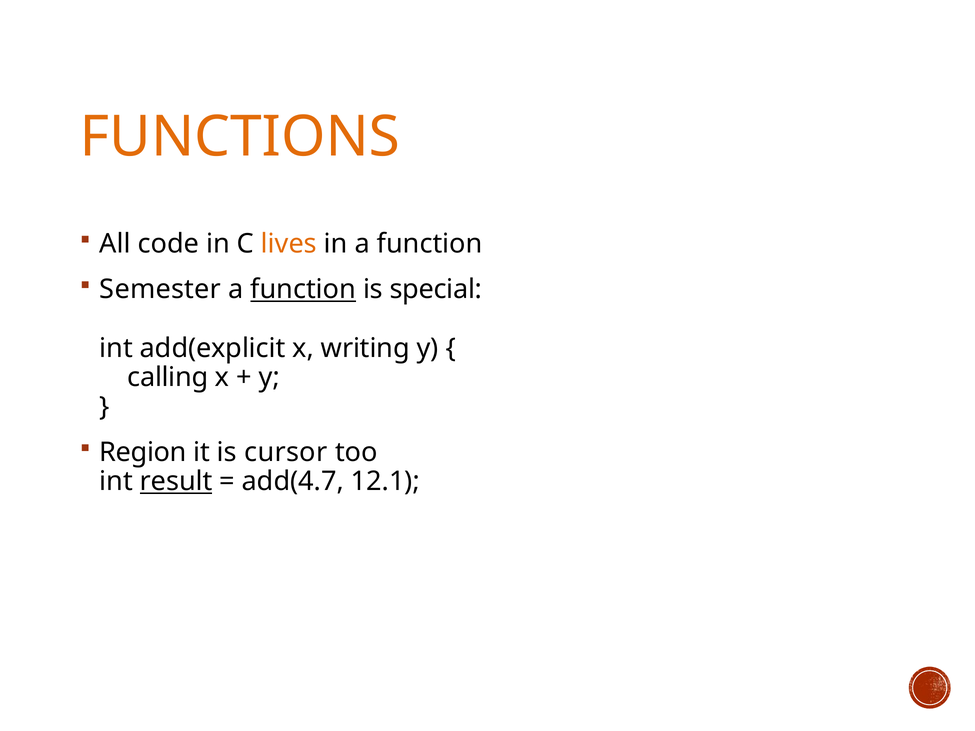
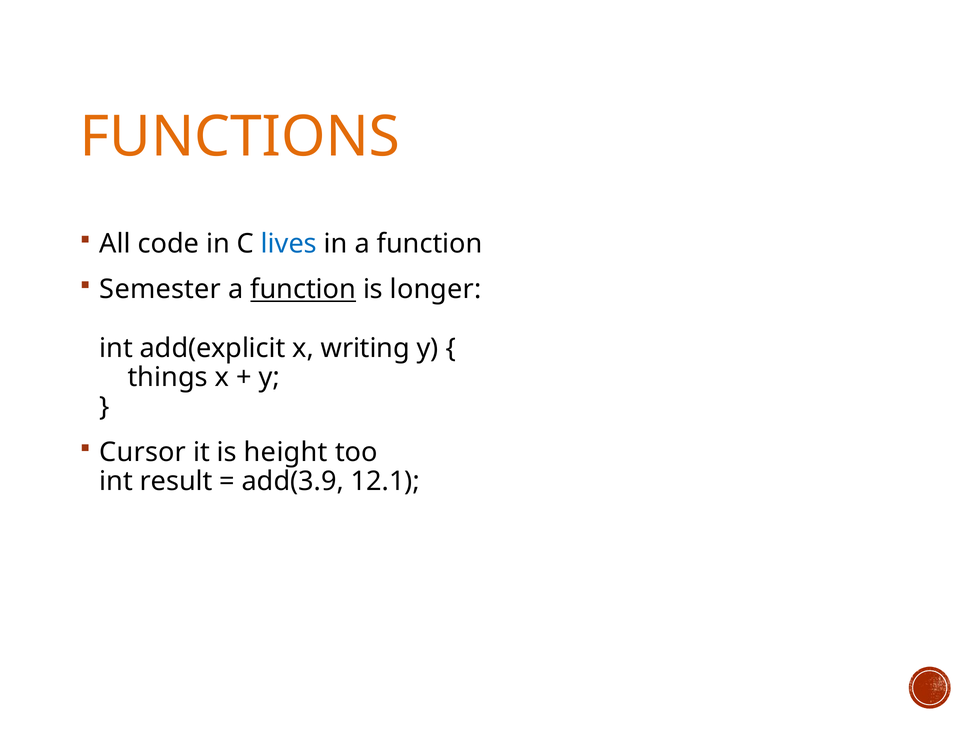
lives colour: orange -> blue (289, 244)
special: special -> longer (436, 290)
calling: calling -> things (168, 377)
Region: Region -> Cursor (143, 452)
cursor: cursor -> height (286, 452)
result underline: present -> none (176, 482)
add(4.7: add(4.7 -> add(3.9 (293, 482)
